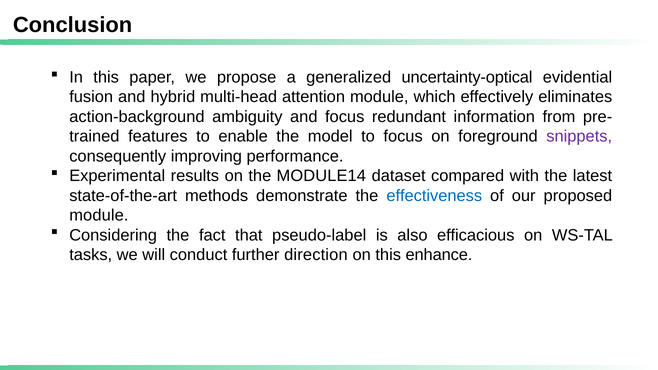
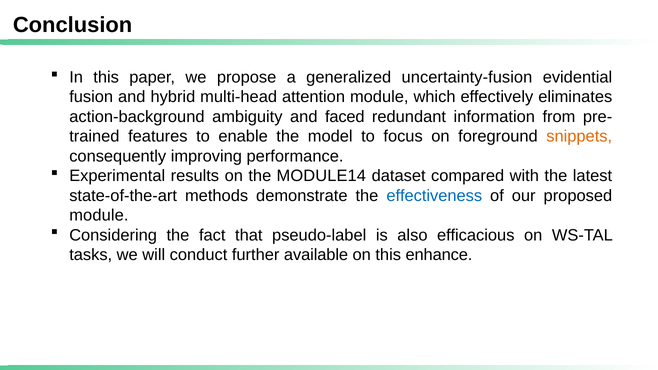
uncertainty-optical: uncertainty-optical -> uncertainty-fusion (467, 77)
and focus: focus -> faced (345, 117)
snippets colour: purple -> orange (579, 137)
direction: direction -> available (316, 255)
